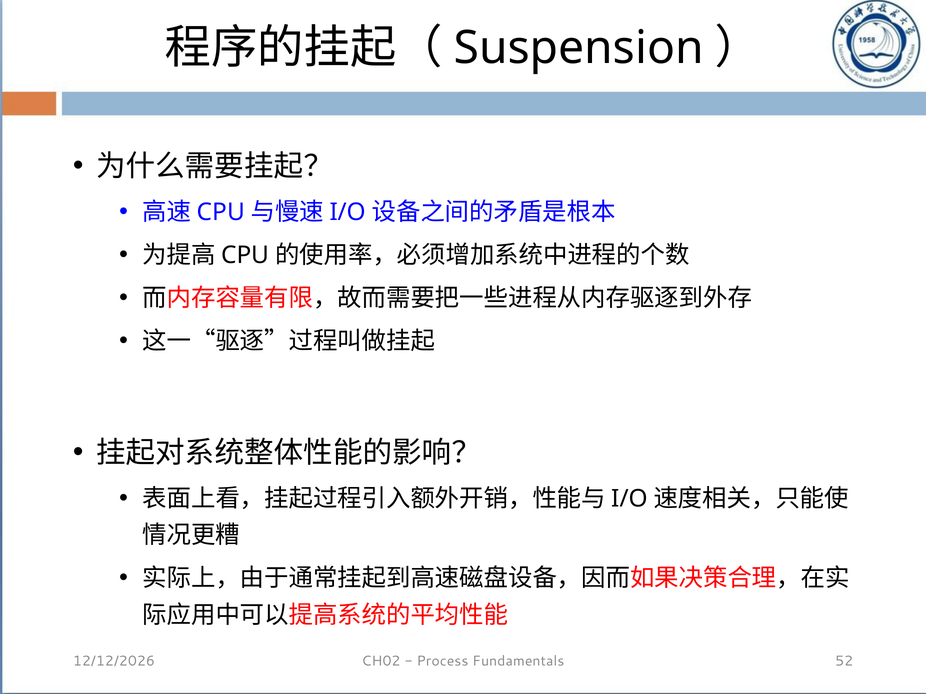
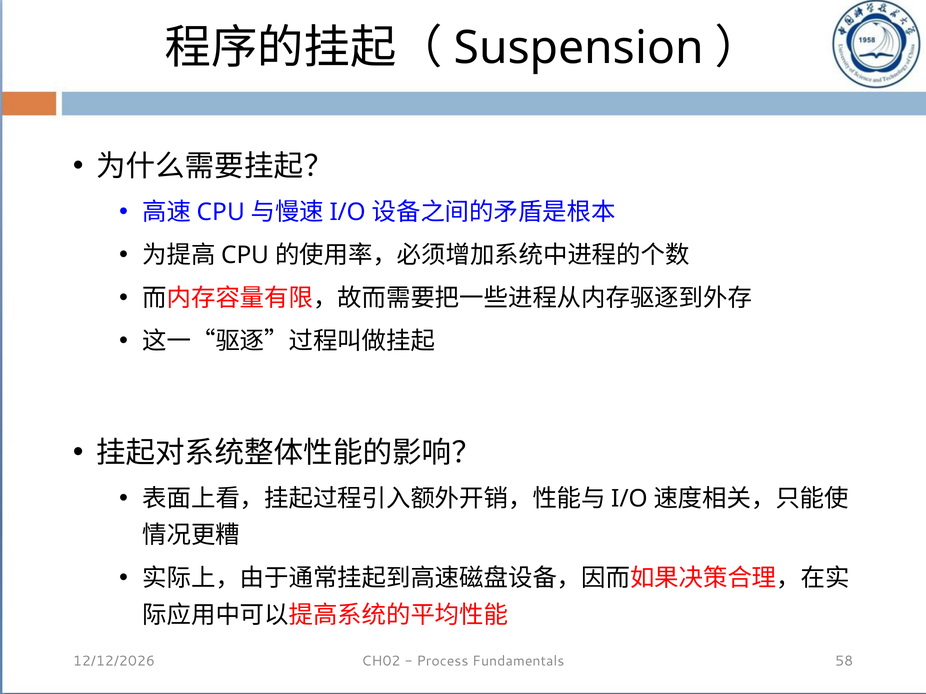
52: 52 -> 58 (844, 662)
